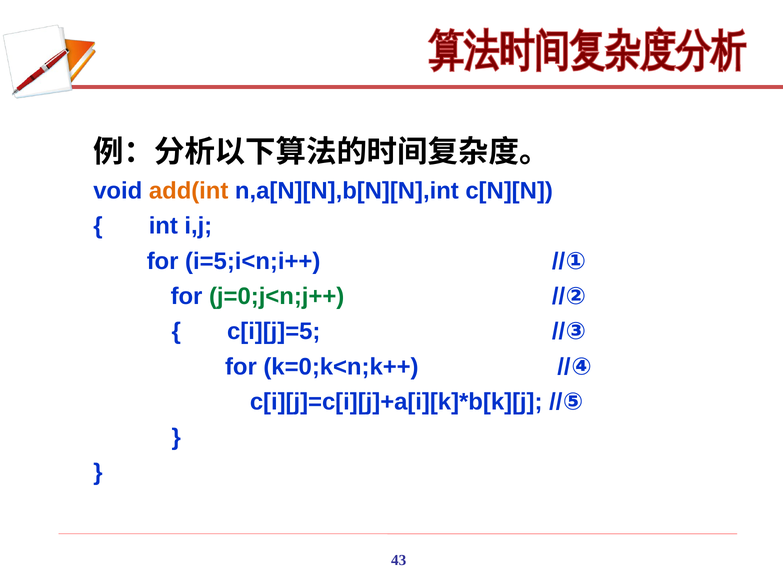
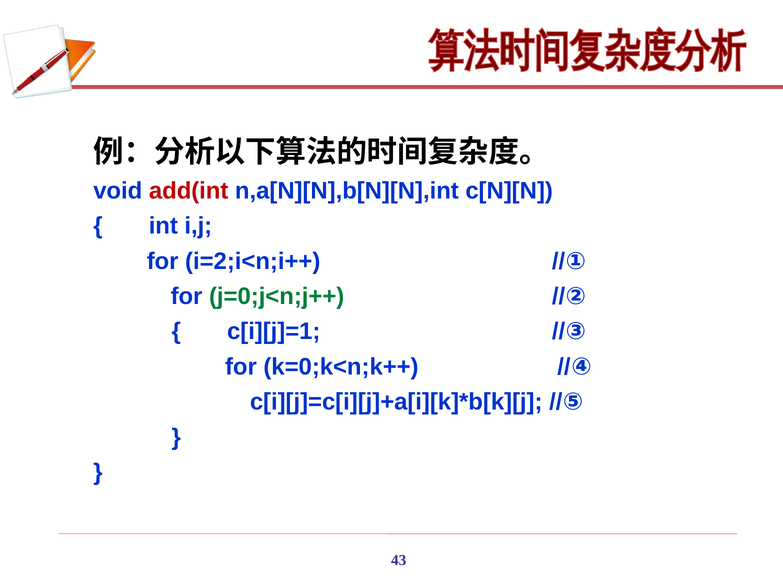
add(int colour: orange -> red (189, 191)
i=5;i<n;i++: i=5;i<n;i++ -> i=2;i<n;i++ (253, 261)
c[i][j]=5: c[i][j]=5 -> c[i][j]=1 (274, 332)
